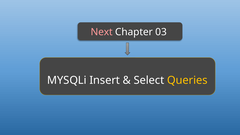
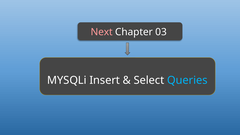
Queries colour: yellow -> light blue (187, 80)
